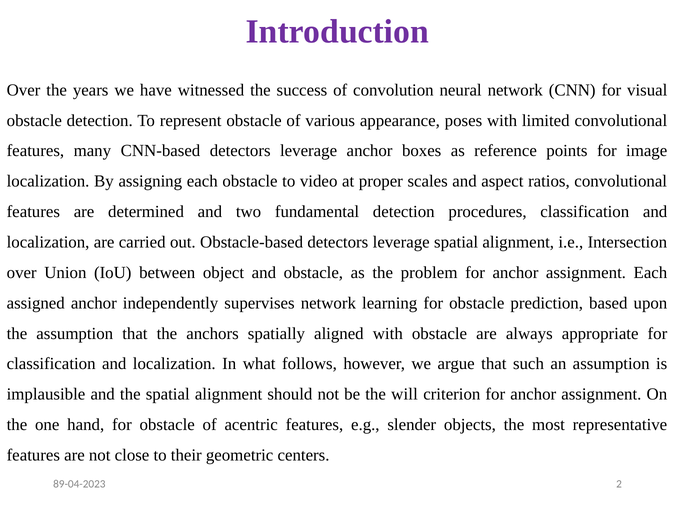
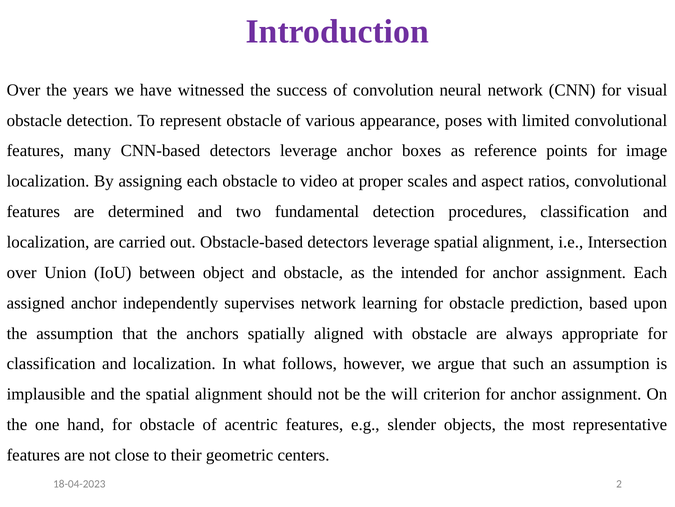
problem: problem -> intended (429, 272)
89-04-2023: 89-04-2023 -> 18-04-2023 (79, 483)
